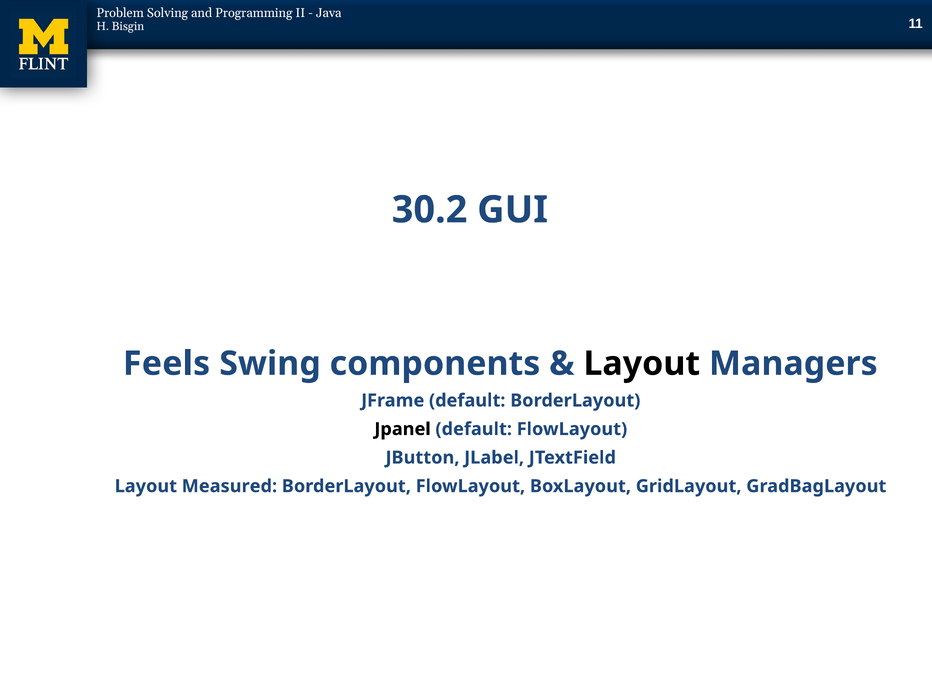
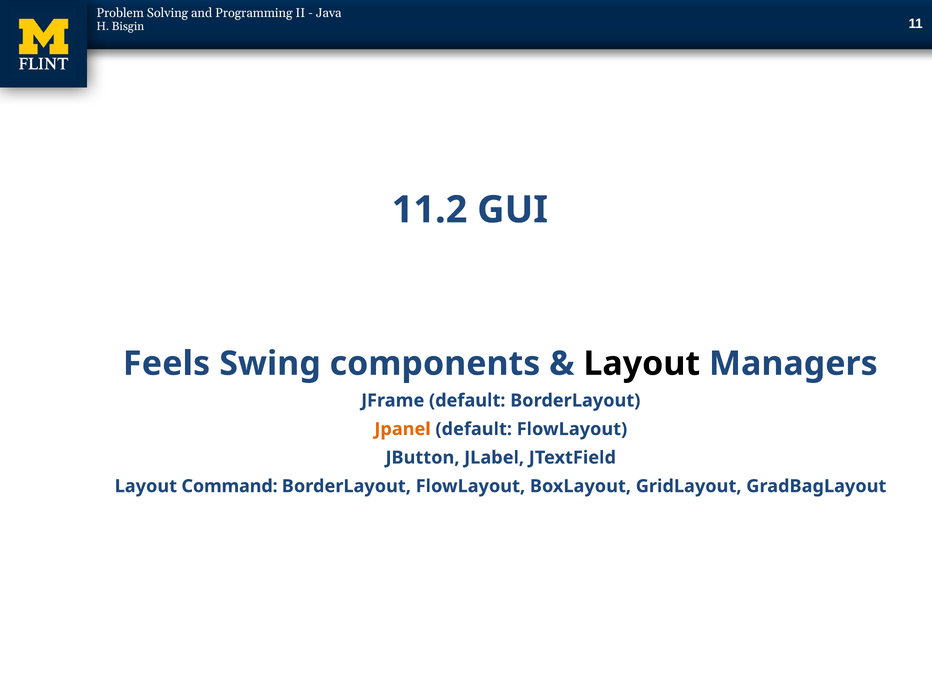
30.2: 30.2 -> 11.2 (430, 210)
Jpanel colour: black -> orange (403, 429)
Measured: Measured -> Command (230, 486)
